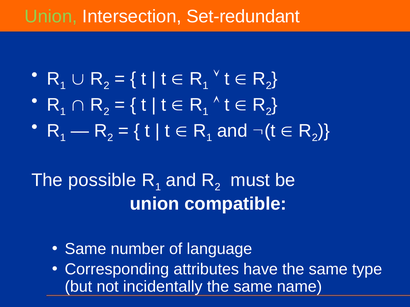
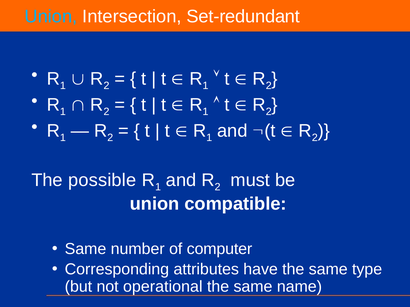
Union colour: light green -> light blue (51, 17)
language: language -> computer (220, 249)
incidentally: incidentally -> operational (163, 287)
